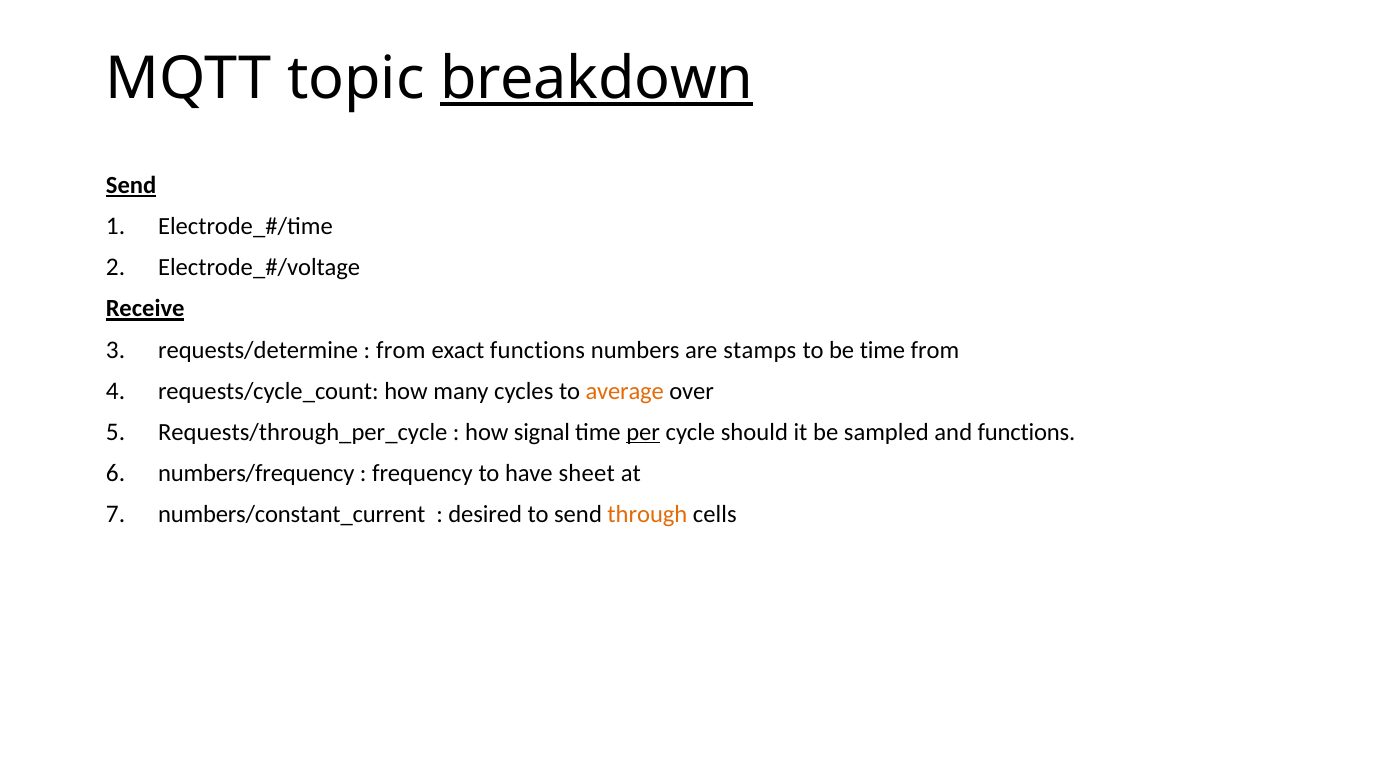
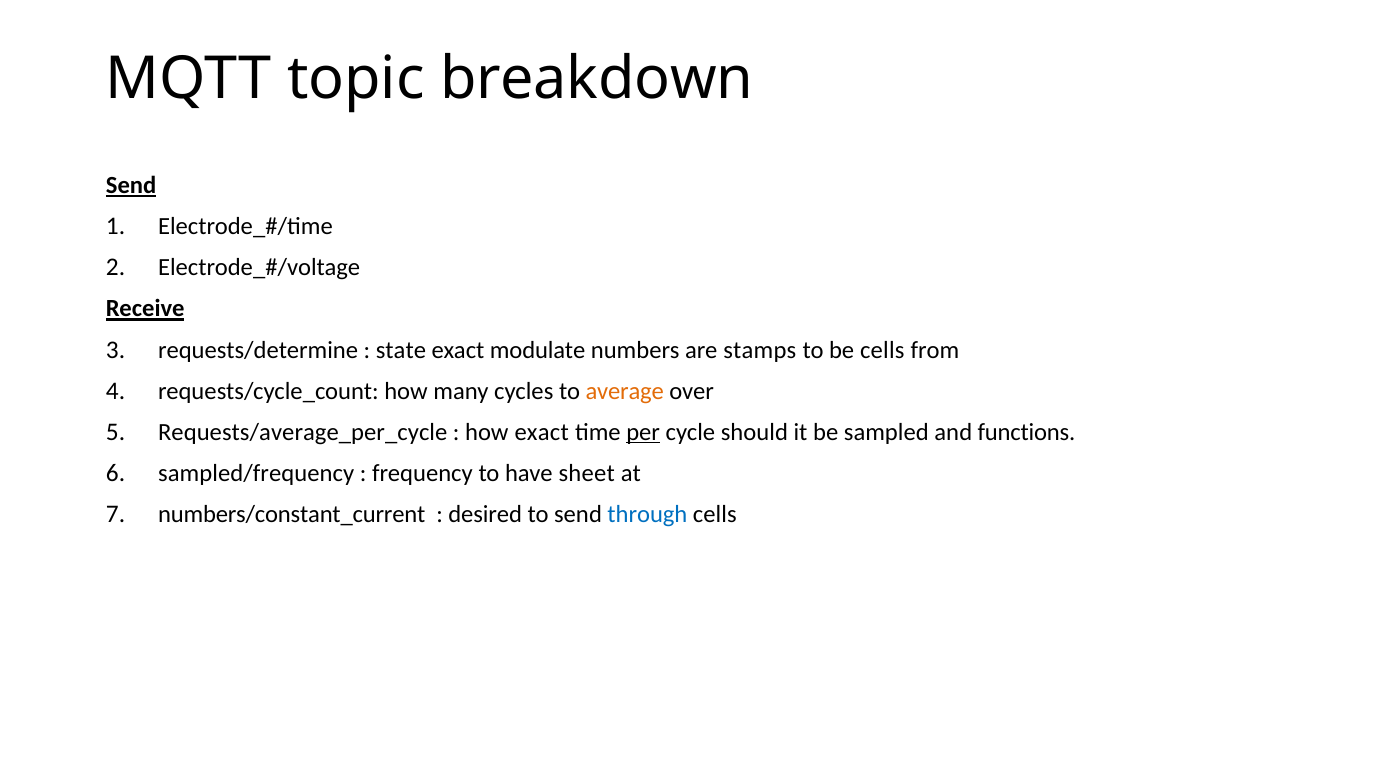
breakdown underline: present -> none (597, 78)
from: from -> state (401, 350)
exact functions: functions -> modulate (538, 350)
be time: time -> cells (882, 350)
Requests/through_per_cycle: Requests/through_per_cycle -> Requests/average_per_cycle (303, 432)
how signal: signal -> exact (542, 432)
numbers/frequency: numbers/frequency -> sampled/frequency (256, 473)
through colour: orange -> blue (647, 514)
